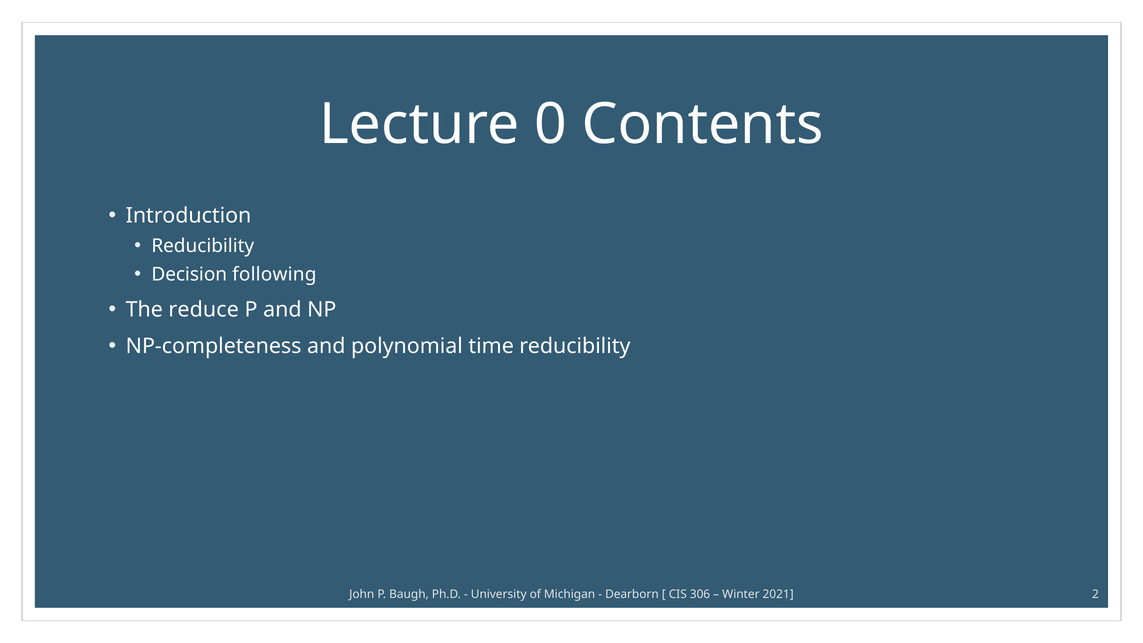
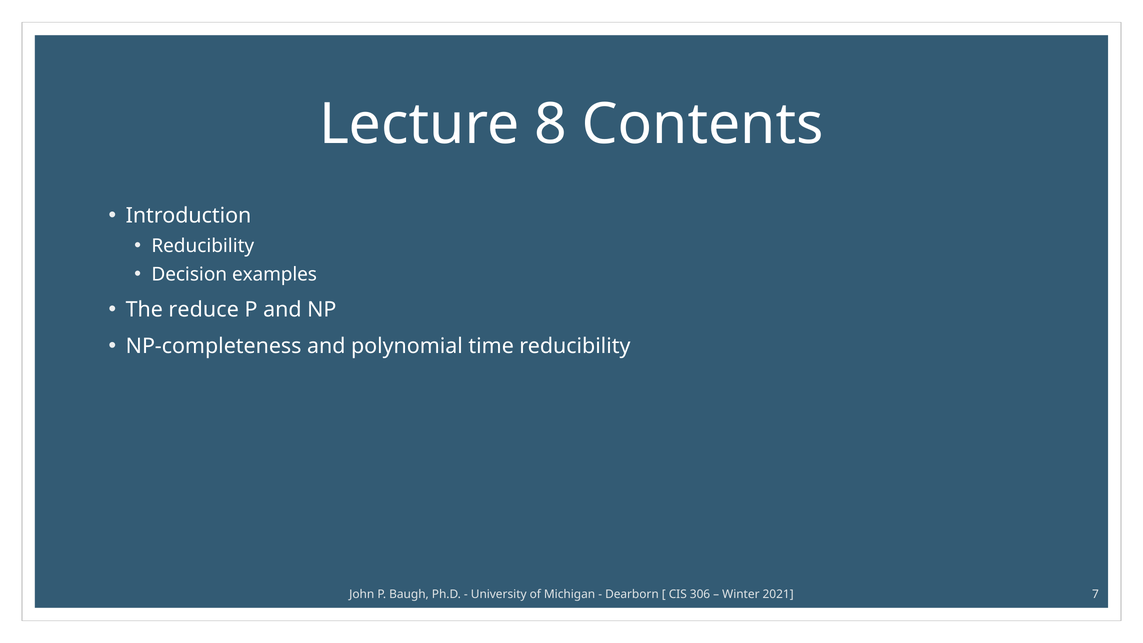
0: 0 -> 8 (550, 124)
following: following -> examples (274, 275)
2: 2 -> 7 (1095, 594)
